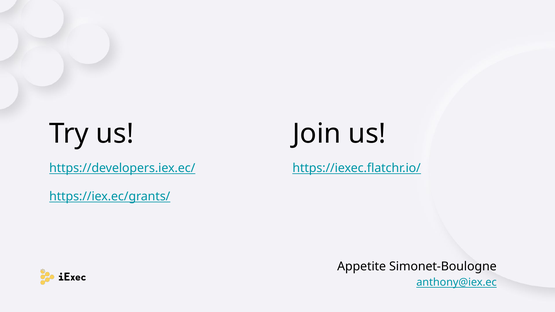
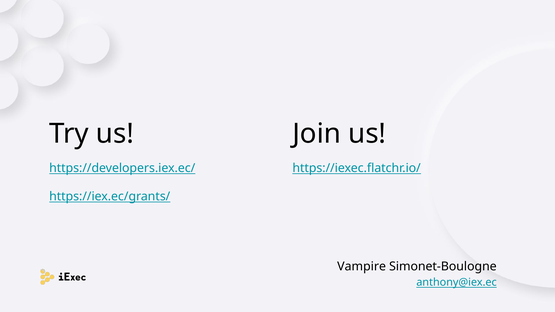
Appetite: Appetite -> Vampire (362, 267)
